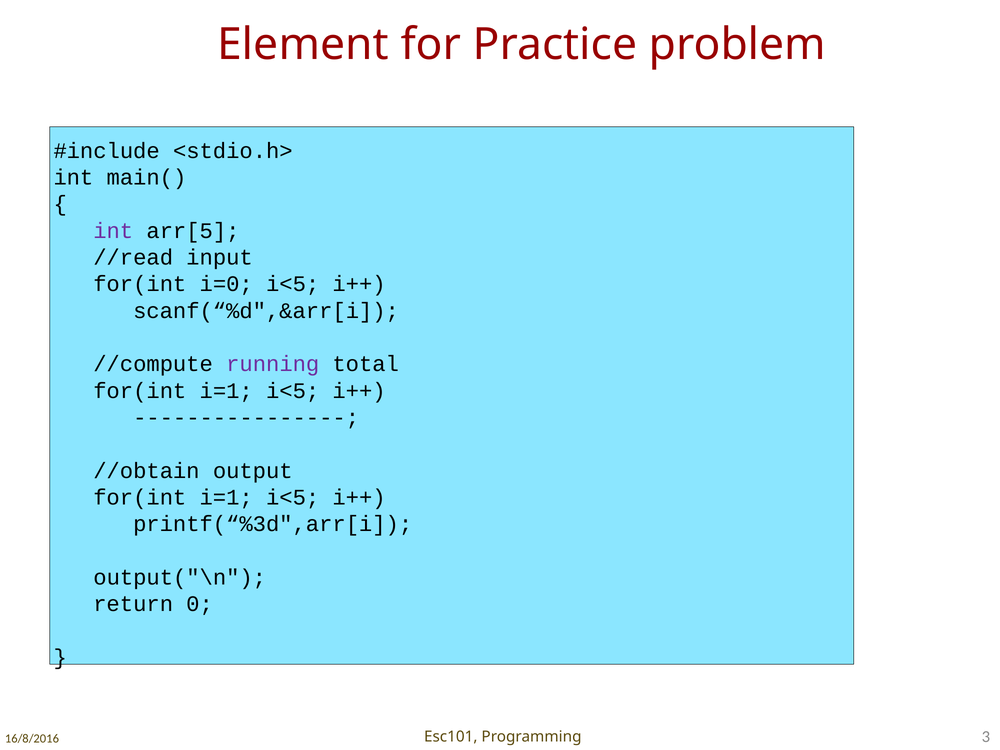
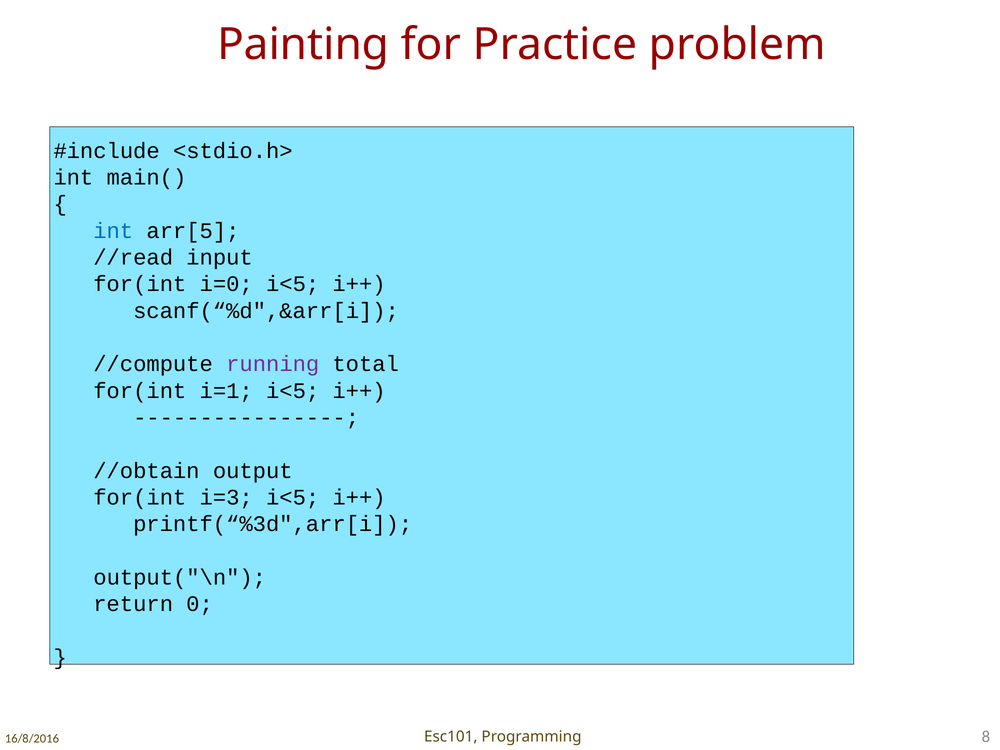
Element: Element -> Painting (303, 45)
int colour: purple -> blue (113, 231)
i=1: i=1 -> i=3 (226, 497)
3: 3 -> 8 (986, 737)
